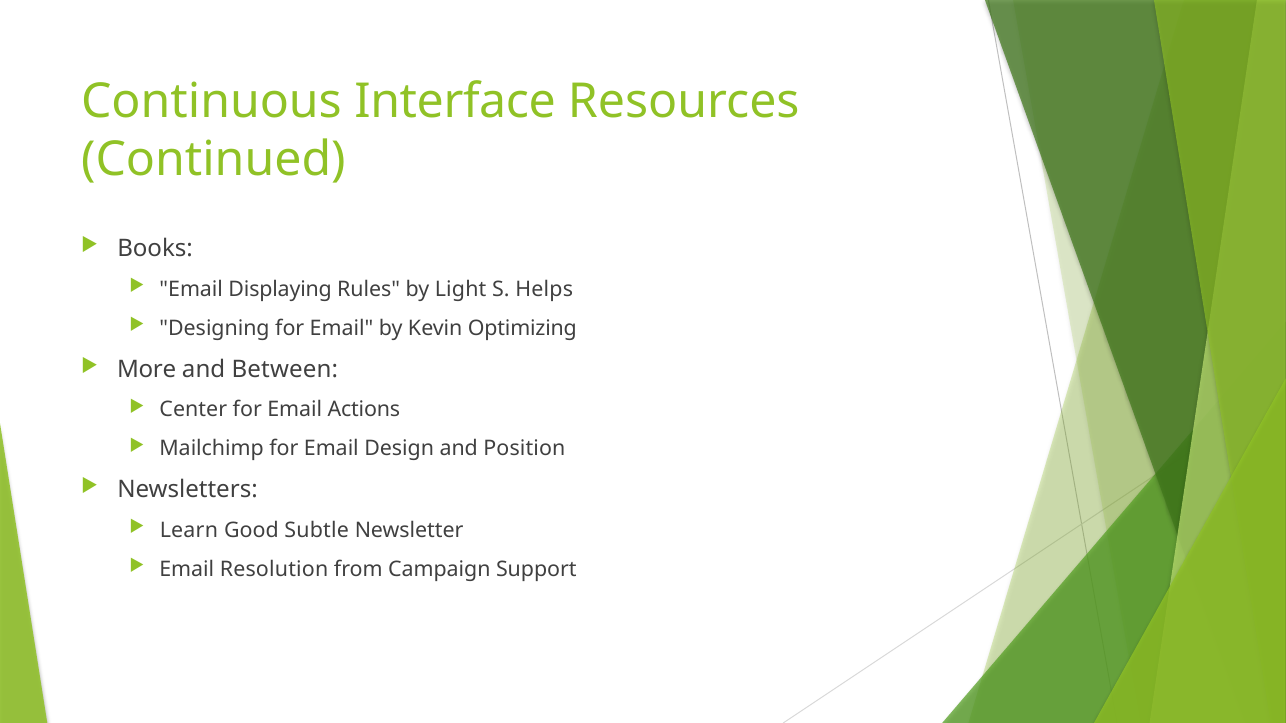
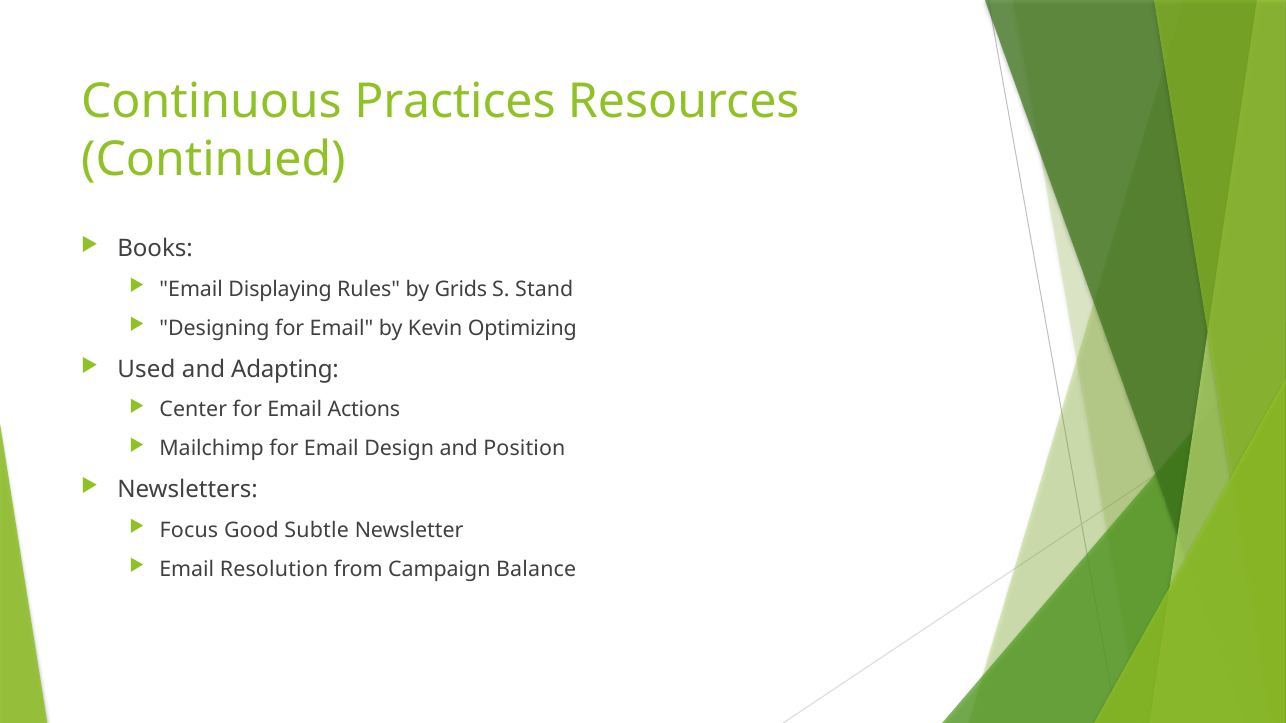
Interface: Interface -> Practices (455, 101)
Light: Light -> Grids (461, 289)
Helps: Helps -> Stand (544, 289)
More: More -> Used (146, 369)
Between: Between -> Adapting (285, 369)
Learn: Learn -> Focus (189, 531)
Support: Support -> Balance (536, 570)
